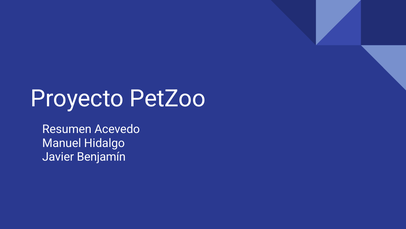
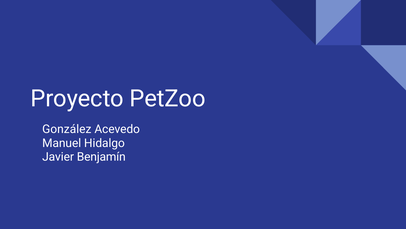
Resumen: Resumen -> González (67, 129)
